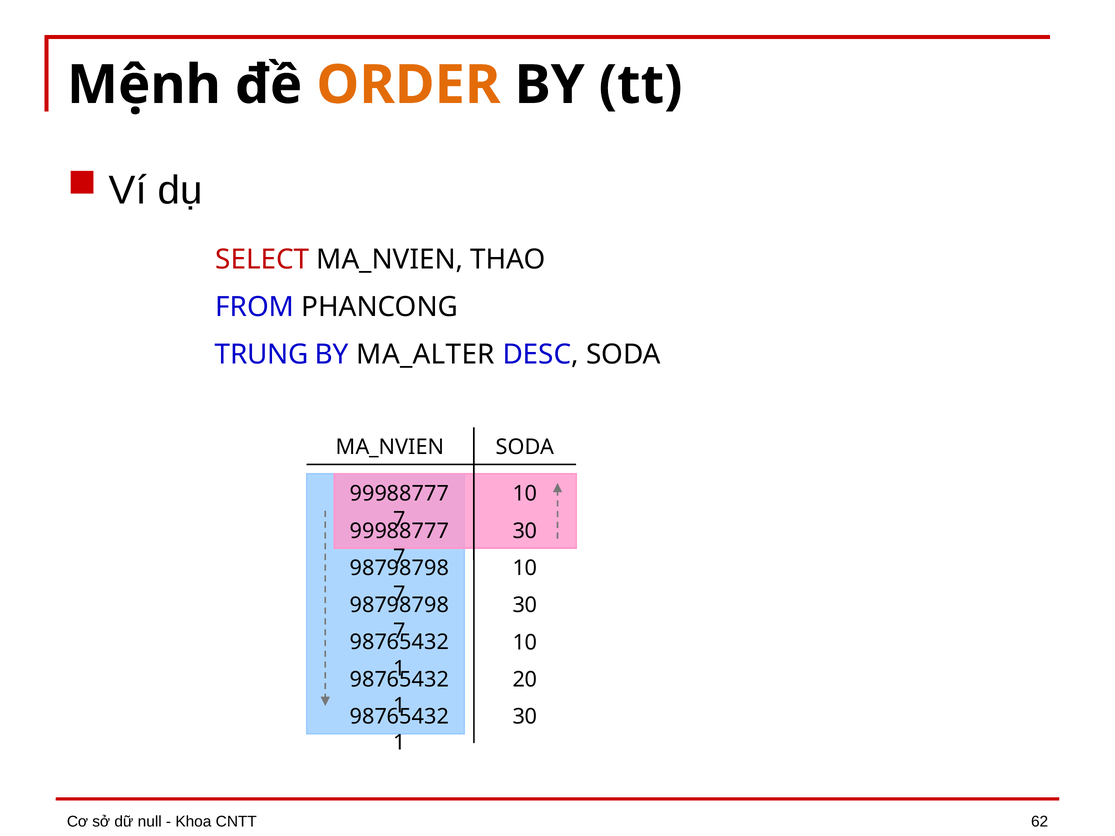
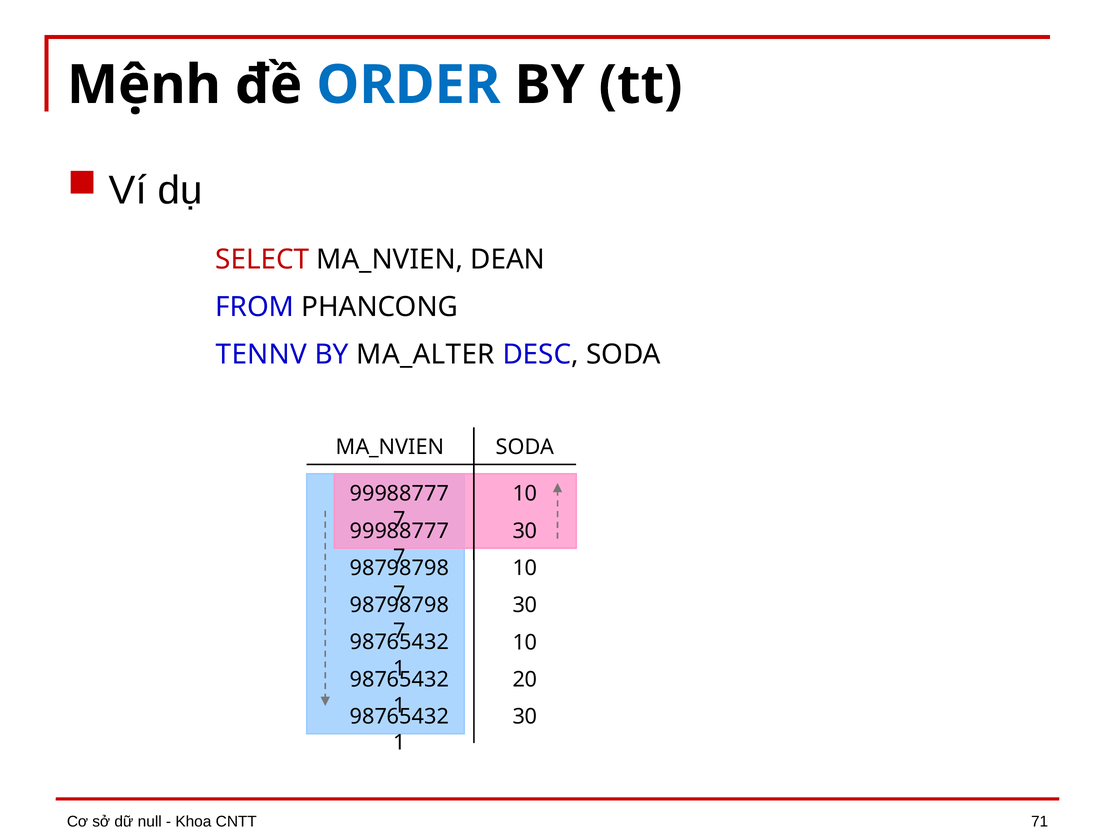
ORDER colour: orange -> blue (408, 85)
THAO: THAO -> DEAN (508, 260)
TRUNG: TRUNG -> TENNV (261, 355)
62: 62 -> 71 (1040, 822)
